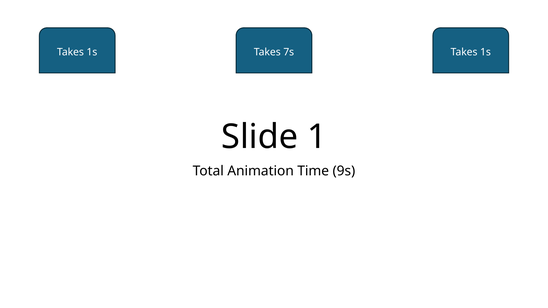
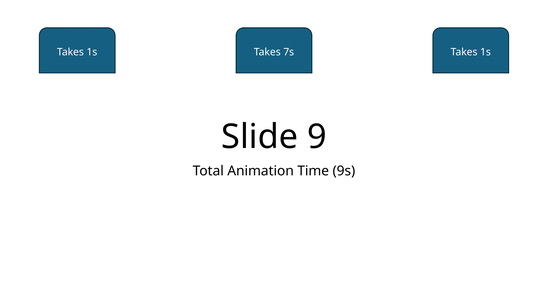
1: 1 -> 9 (317, 137)
